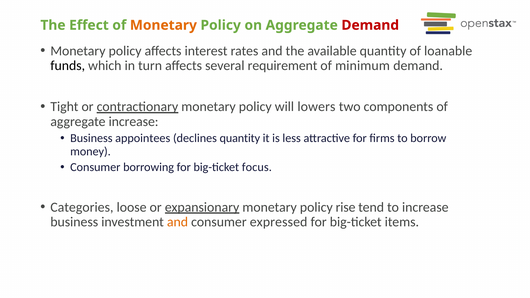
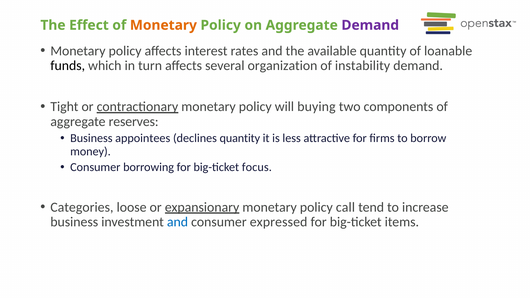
Demand colour: red -> purple (370, 25)
requirement: requirement -> organization (282, 66)
minimum: minimum -> instability (363, 66)
lowers: lowers -> buying (316, 107)
aggregate increase: increase -> reserves (134, 122)
rise: rise -> call (345, 207)
and colour: orange -> blue (178, 222)
